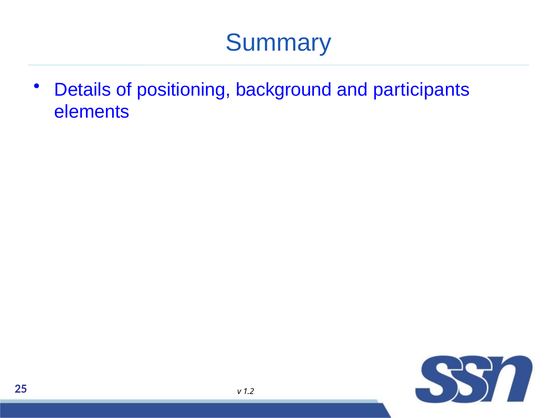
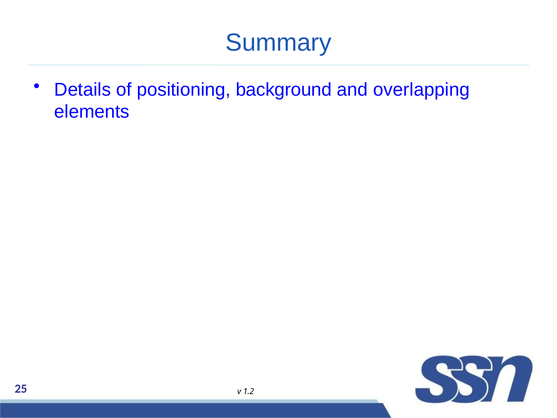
participants: participants -> overlapping (421, 90)
